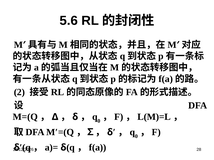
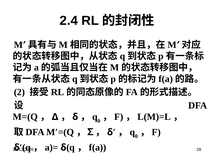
5.6: 5.6 -> 2.4 (69, 21)
